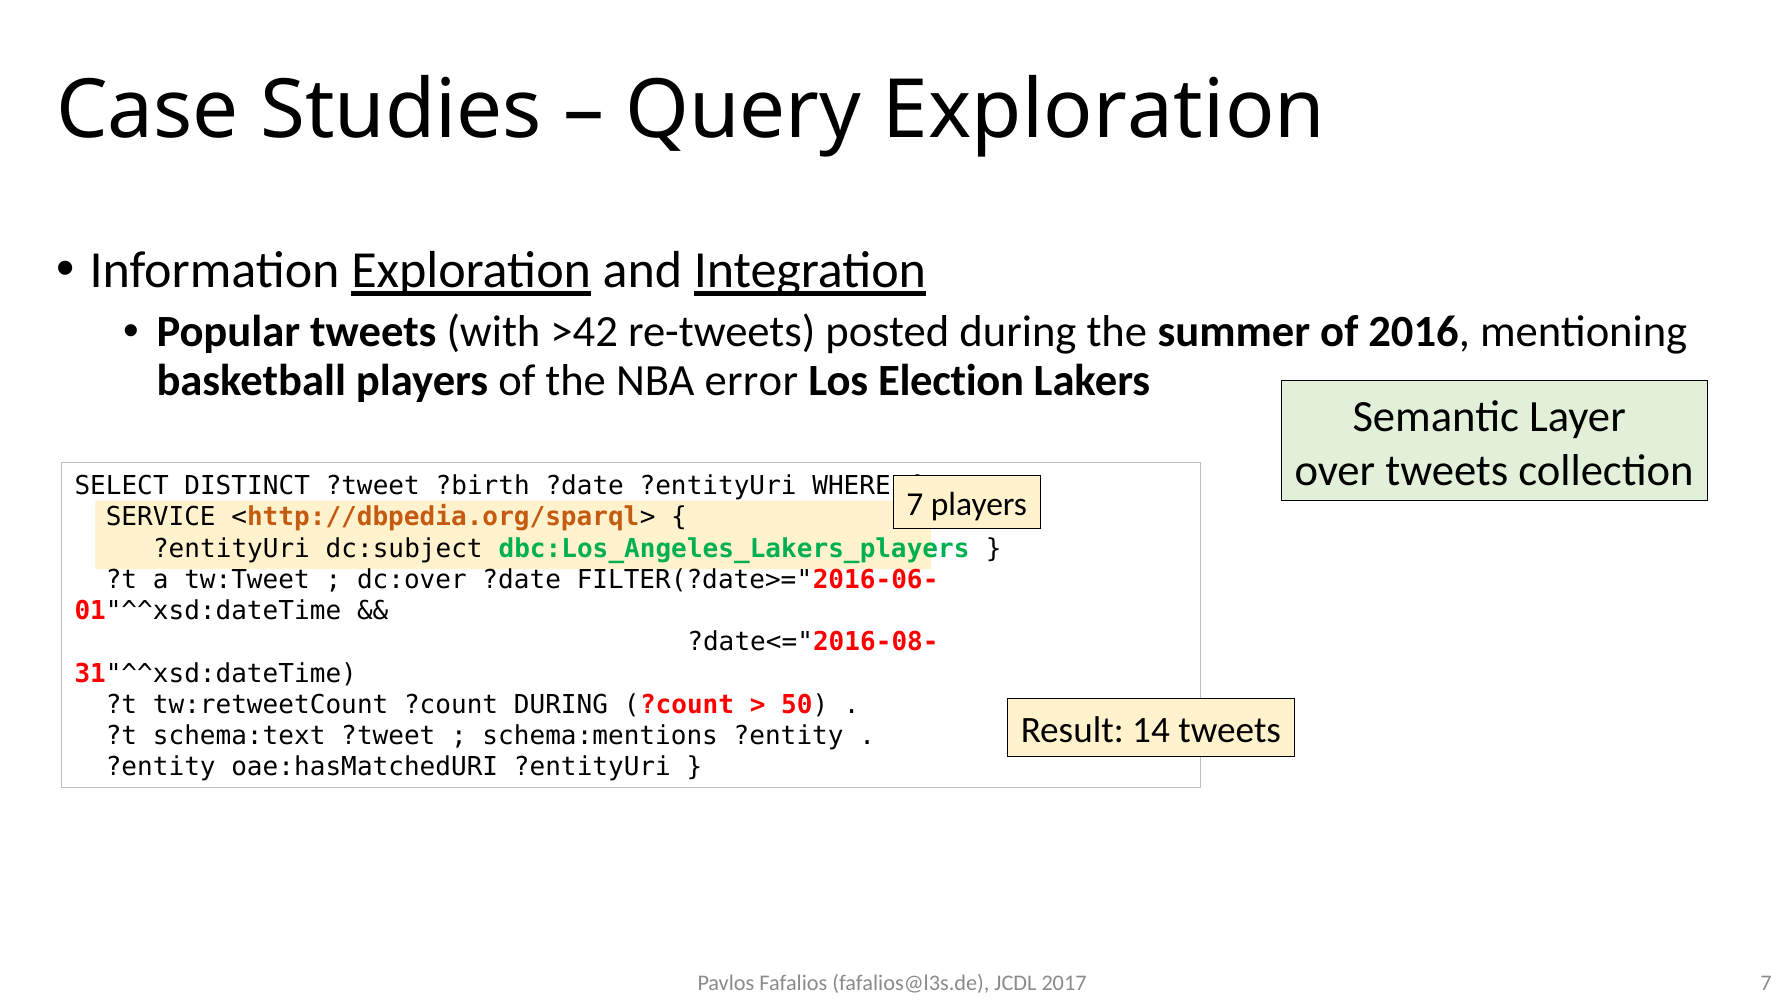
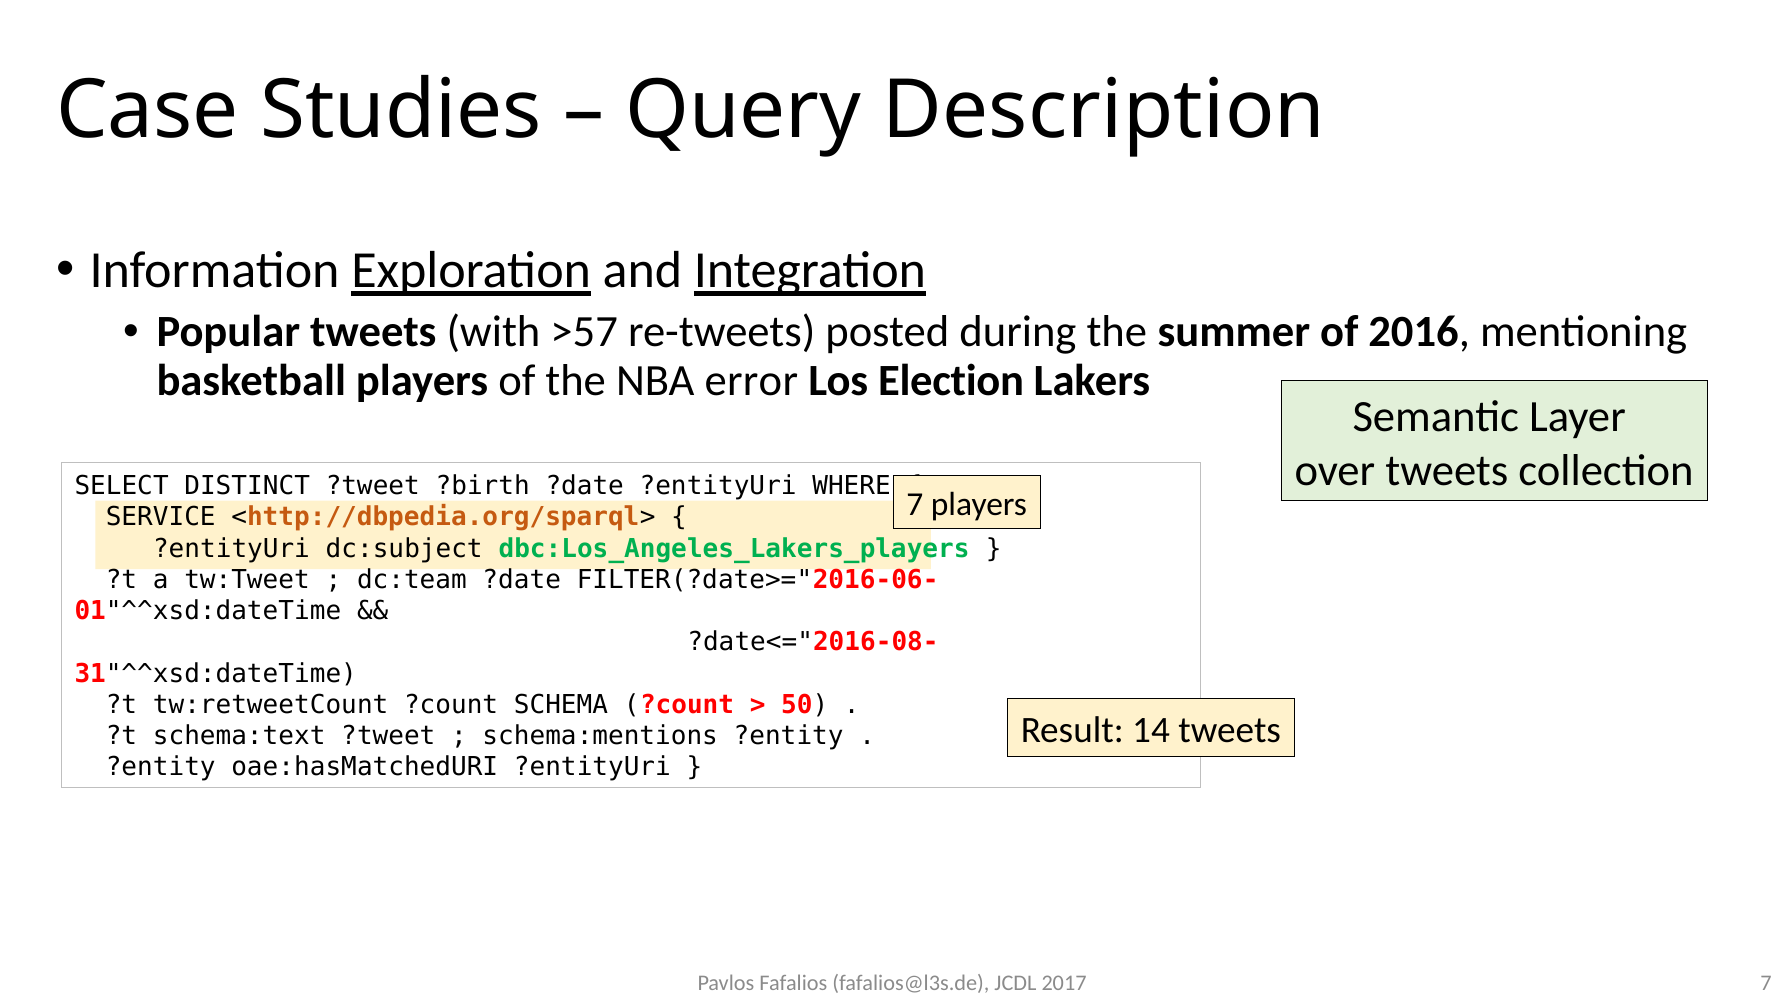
Query Exploration: Exploration -> Description (1104, 111)
>42: >42 -> >57 (584, 332)
dc:over: dc:over -> dc:team (412, 580)
?count DURING: DURING -> SCHEMA (561, 705)
